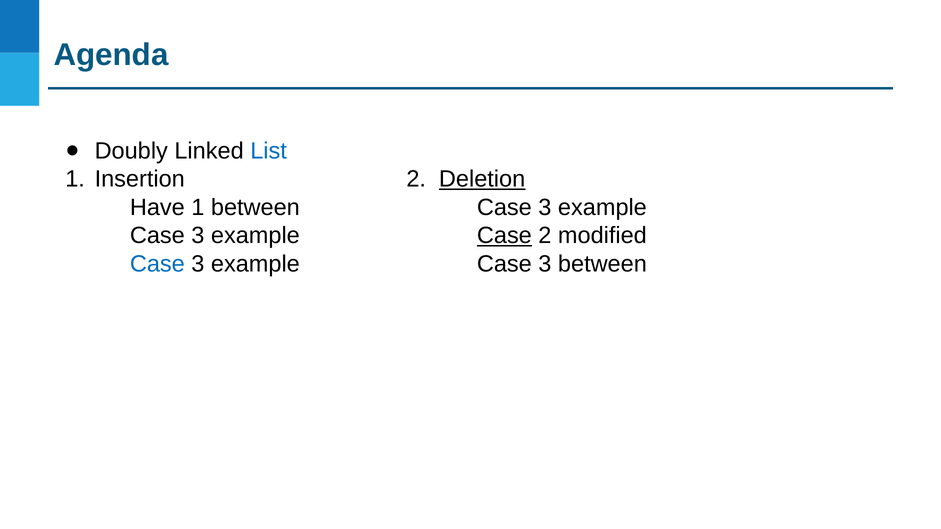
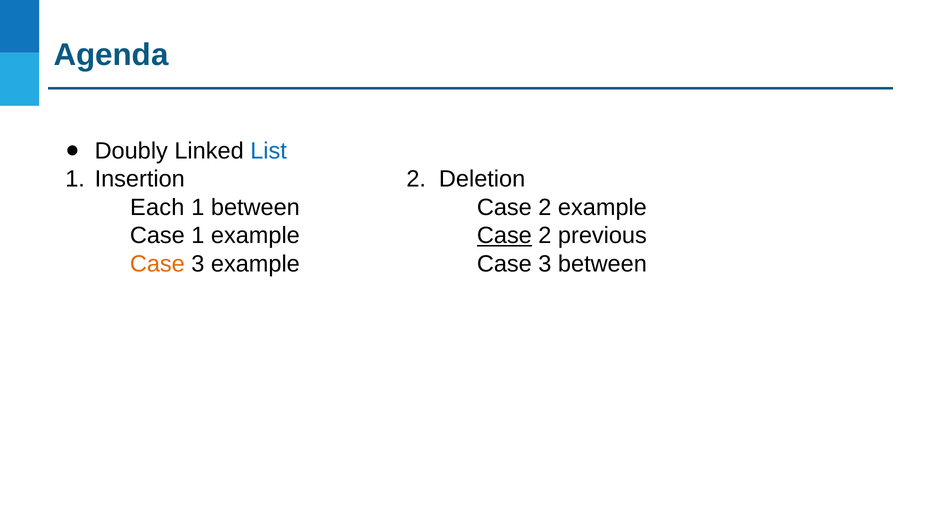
Deletion underline: present -> none (482, 179)
Have: Have -> Each (157, 207)
3: 3 -> 2 (545, 207)
3: 3 -> 1 (198, 236)
modified: modified -> previous (602, 236)
Case colour: blue -> orange (157, 264)
